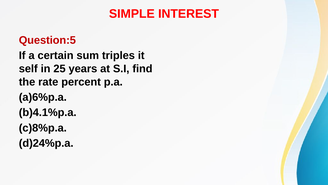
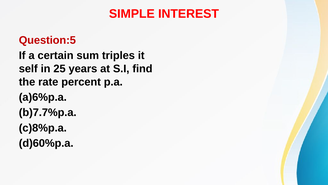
b)4.1%p.a: b)4.1%p.a -> b)7.7%p.a (48, 112)
d)24%p.a: d)24%p.a -> d)60%p.a (46, 143)
